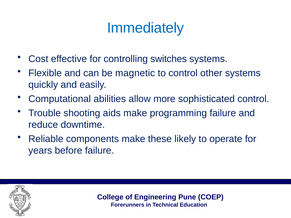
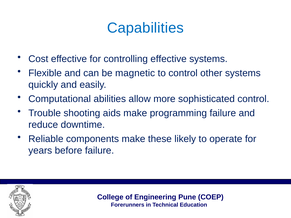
Immediately: Immediately -> Capabilities (145, 28)
controlling switches: switches -> effective (169, 59)
